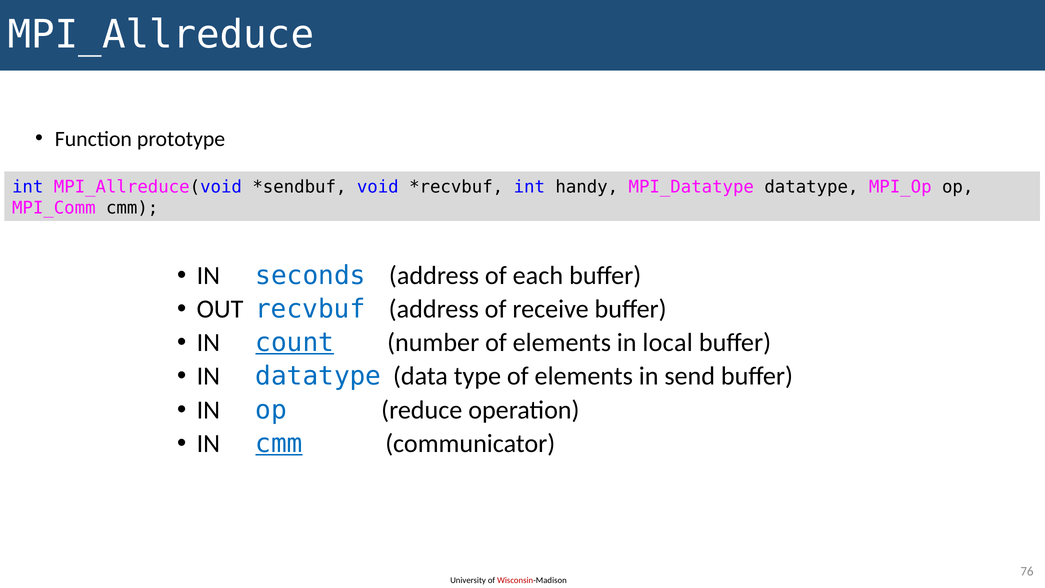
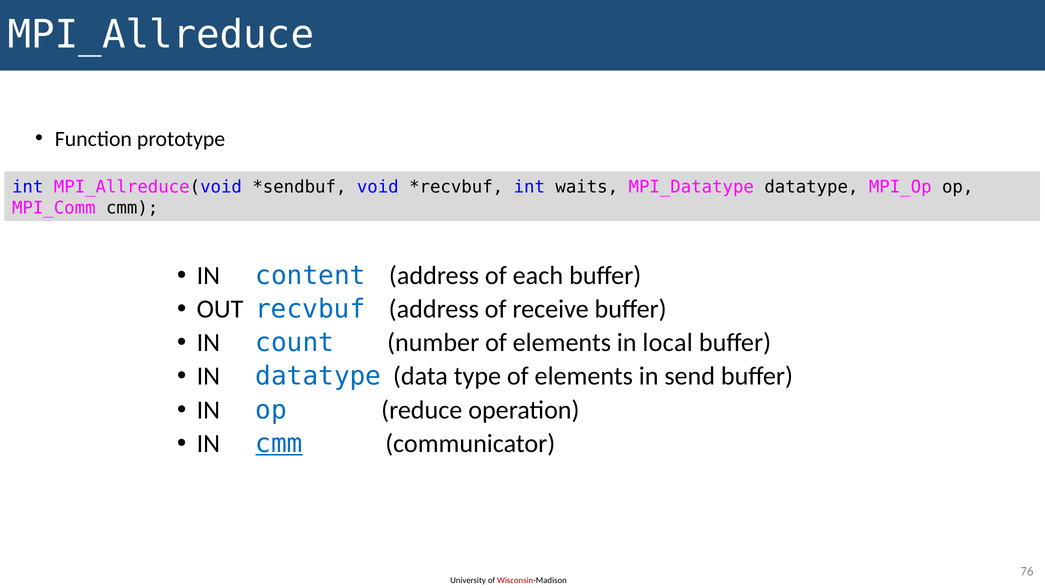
handy: handy -> waits (587, 187)
seconds: seconds -> content (311, 275)
count underline: present -> none (295, 343)
